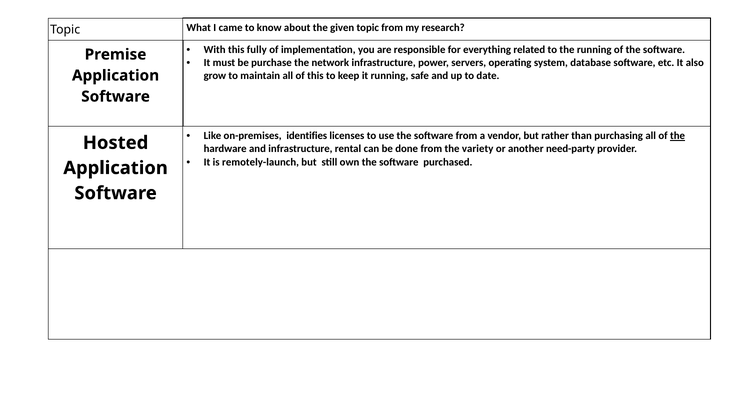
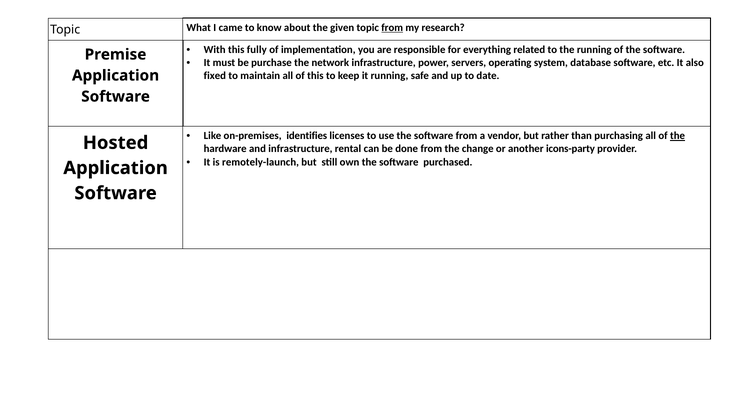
from underline: none -> present (392, 27)
grow: grow -> fixed (215, 76)
variety: variety -> change (478, 149)
need-party: need-party -> icons-party (570, 149)
